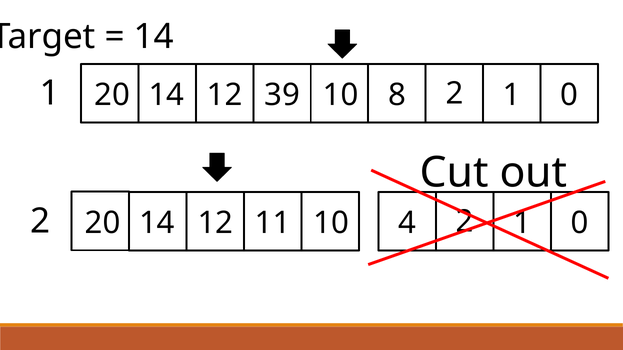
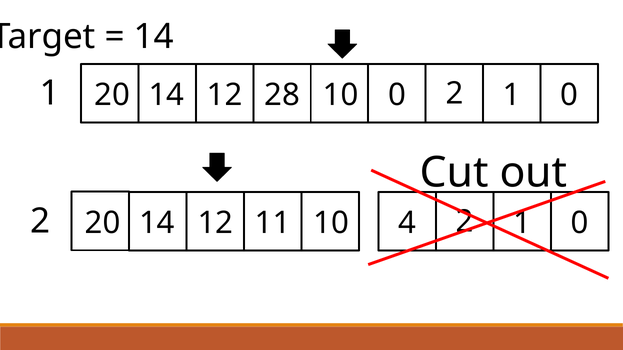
39: 39 -> 28 (282, 95)
10 8: 8 -> 0 (397, 95)
